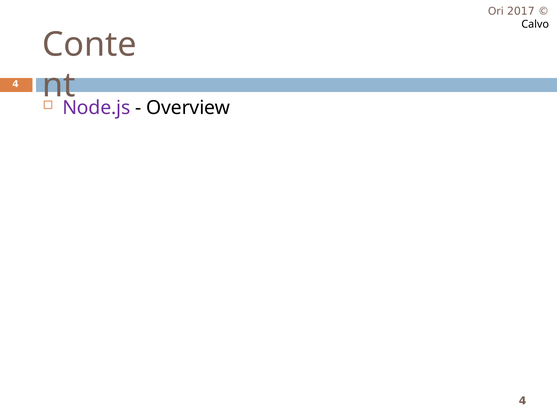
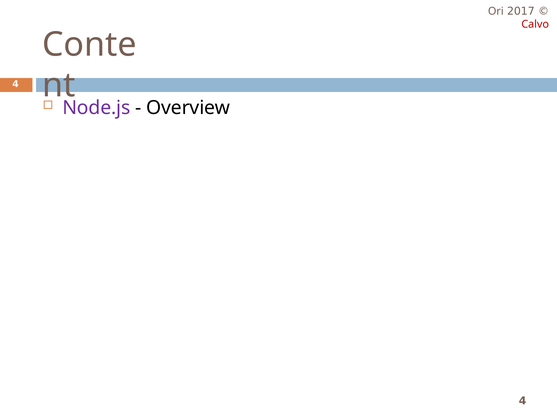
Calvo colour: black -> red (535, 24)
